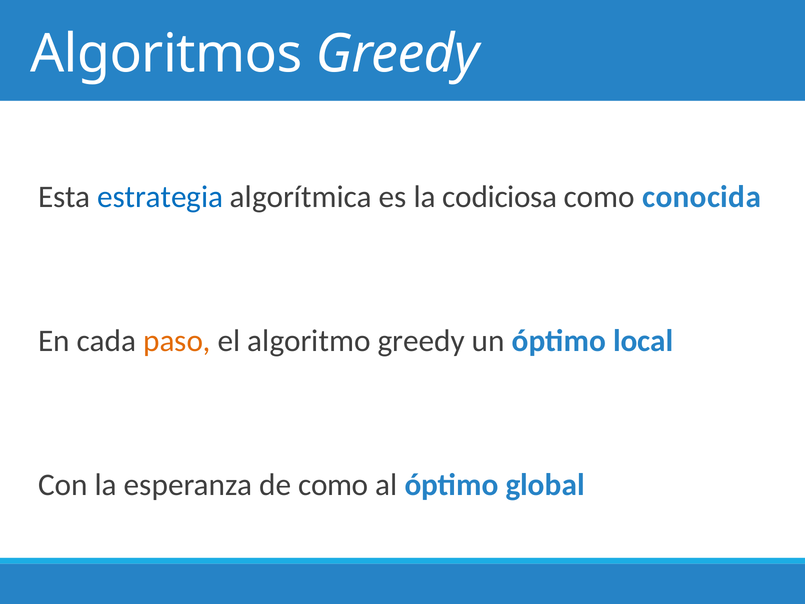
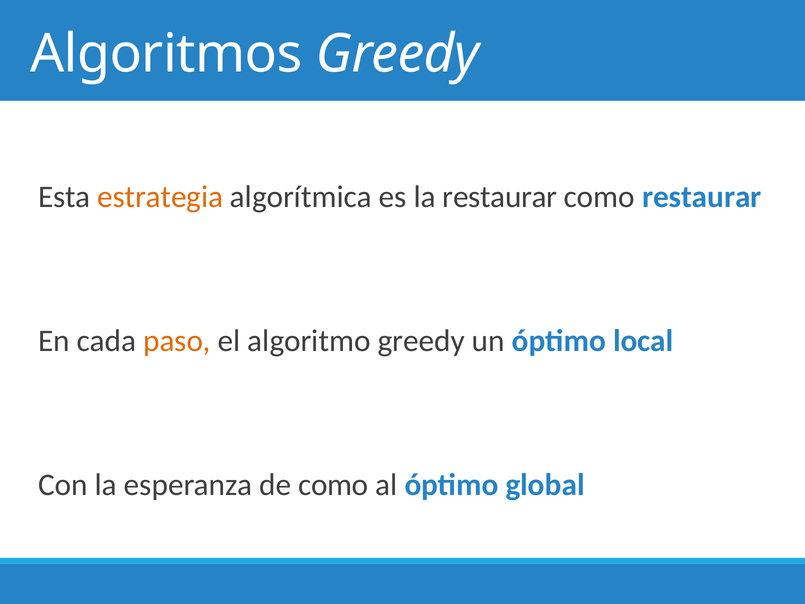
estrategia colour: blue -> orange (160, 197)
la codiciosa: codiciosa -> restaurar (500, 197)
como conocida: conocida -> restaurar (702, 197)
